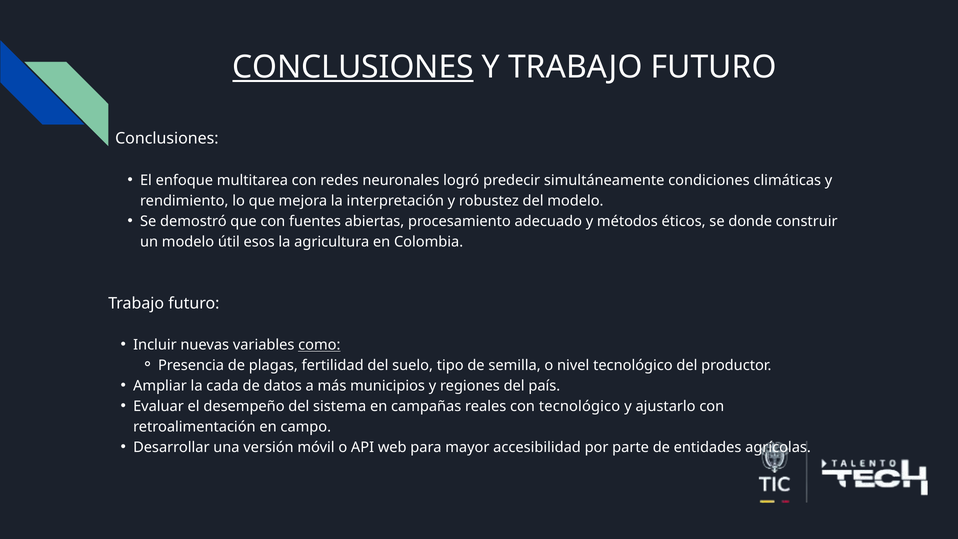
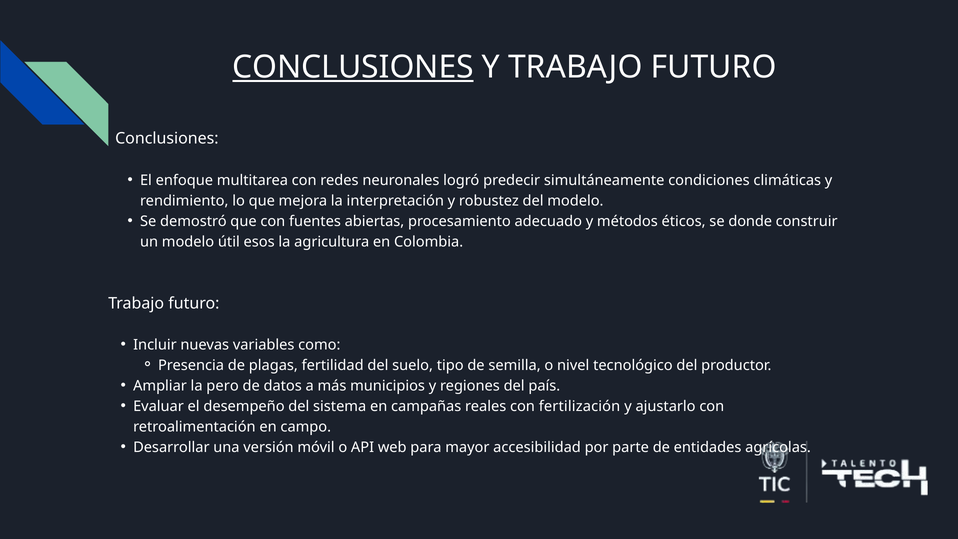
como underline: present -> none (319, 345)
cada: cada -> pero (223, 386)
con tecnológico: tecnológico -> fertilización (580, 406)
